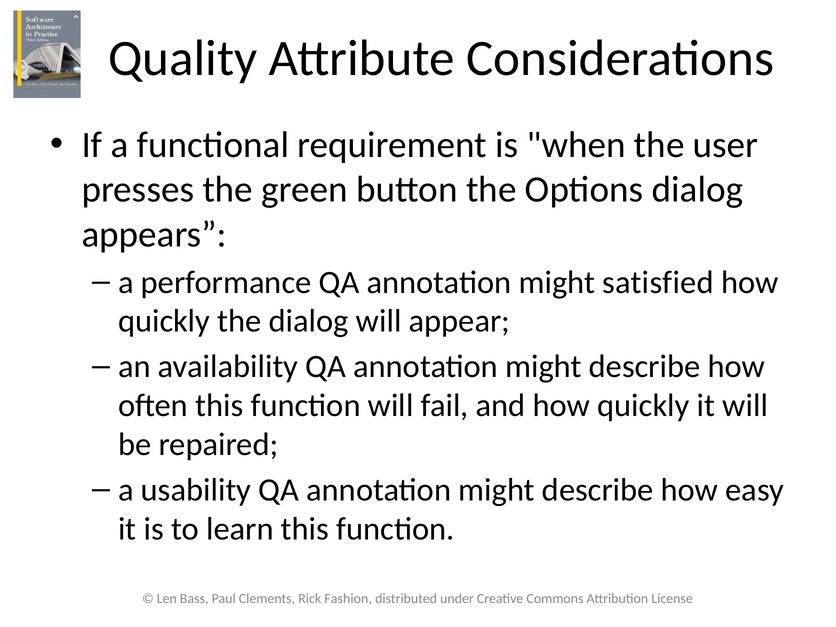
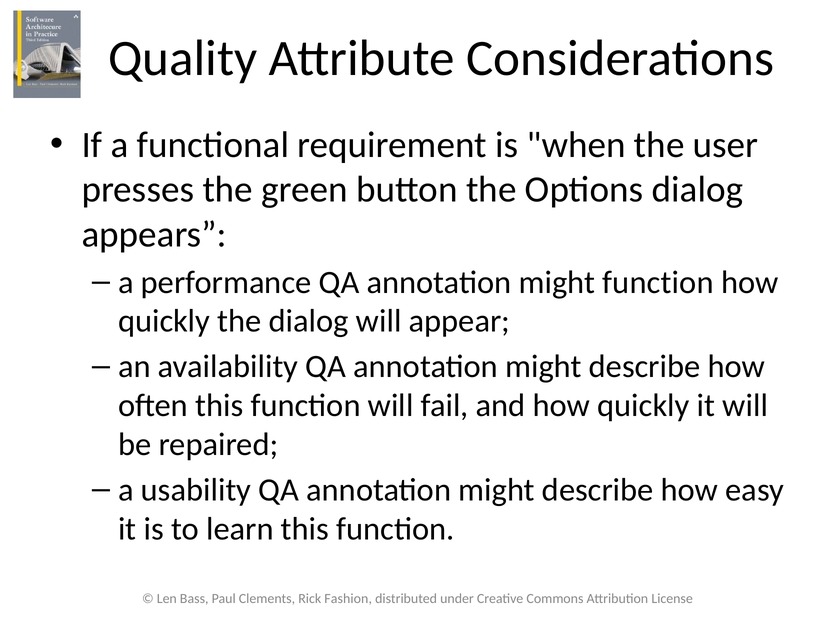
might satisfied: satisfied -> function (658, 282)
